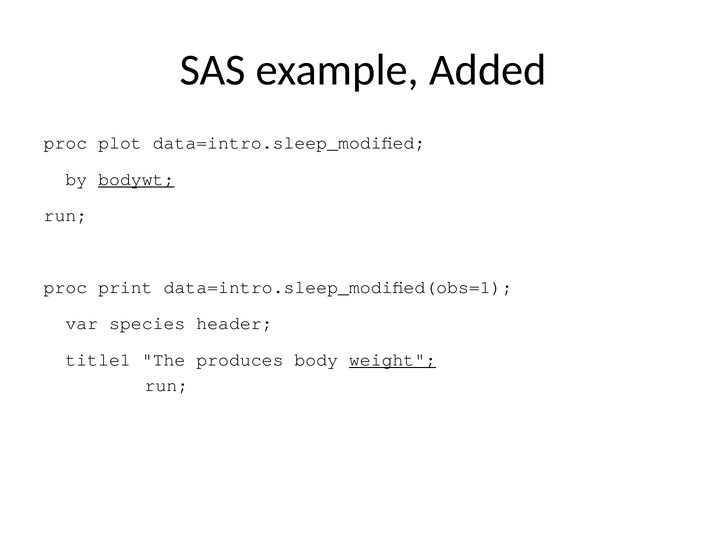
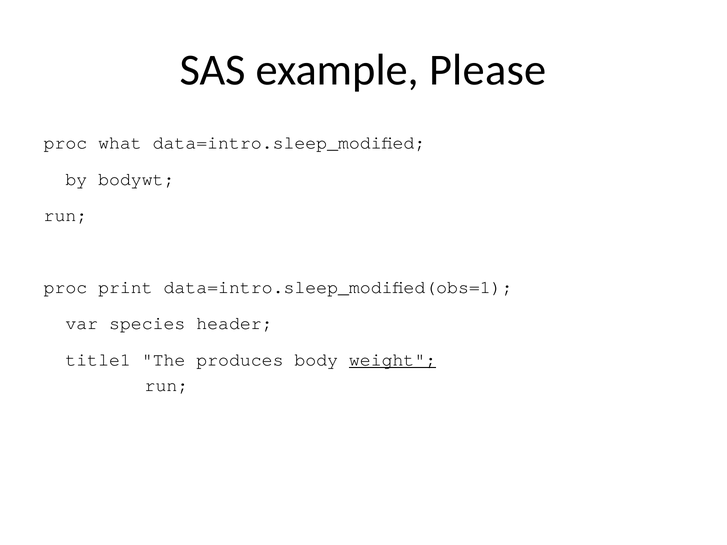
Added: Added -> Please (488, 70)
plot: plot -> what (120, 143)
bodywt underline: present -> none (136, 179)
